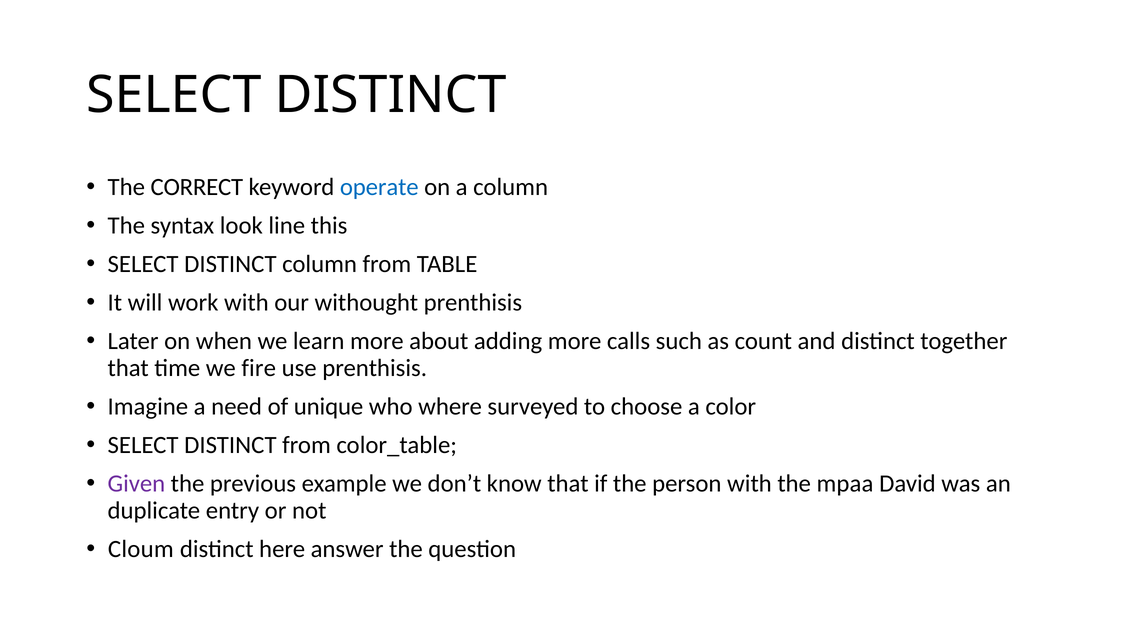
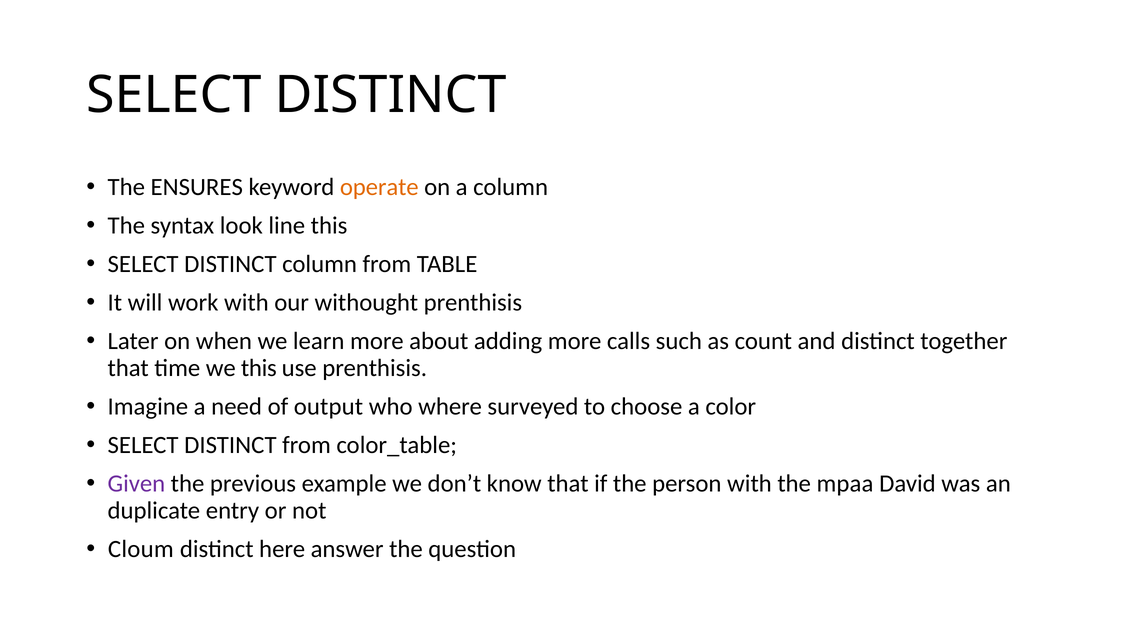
CORRECT: CORRECT -> ENSURES (197, 187)
operate colour: blue -> orange (379, 187)
we fire: fire -> this (259, 368)
unique: unique -> output (328, 407)
